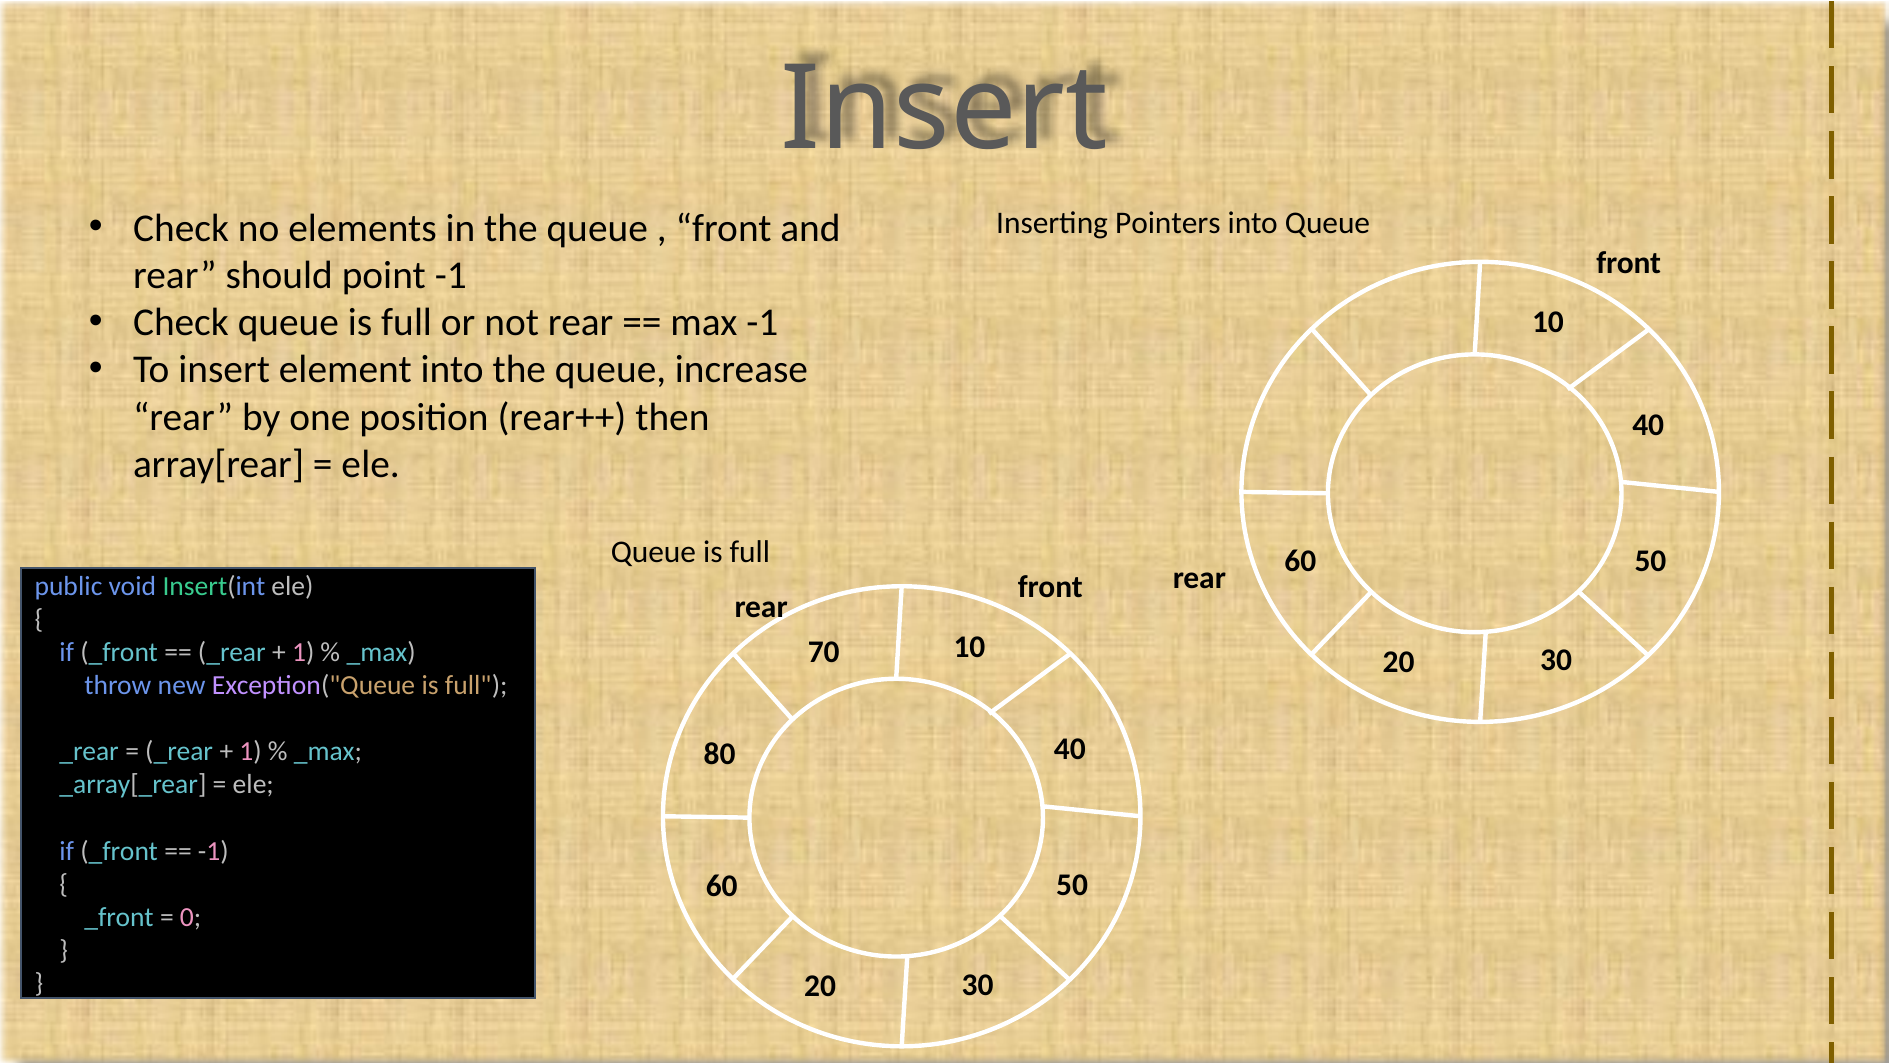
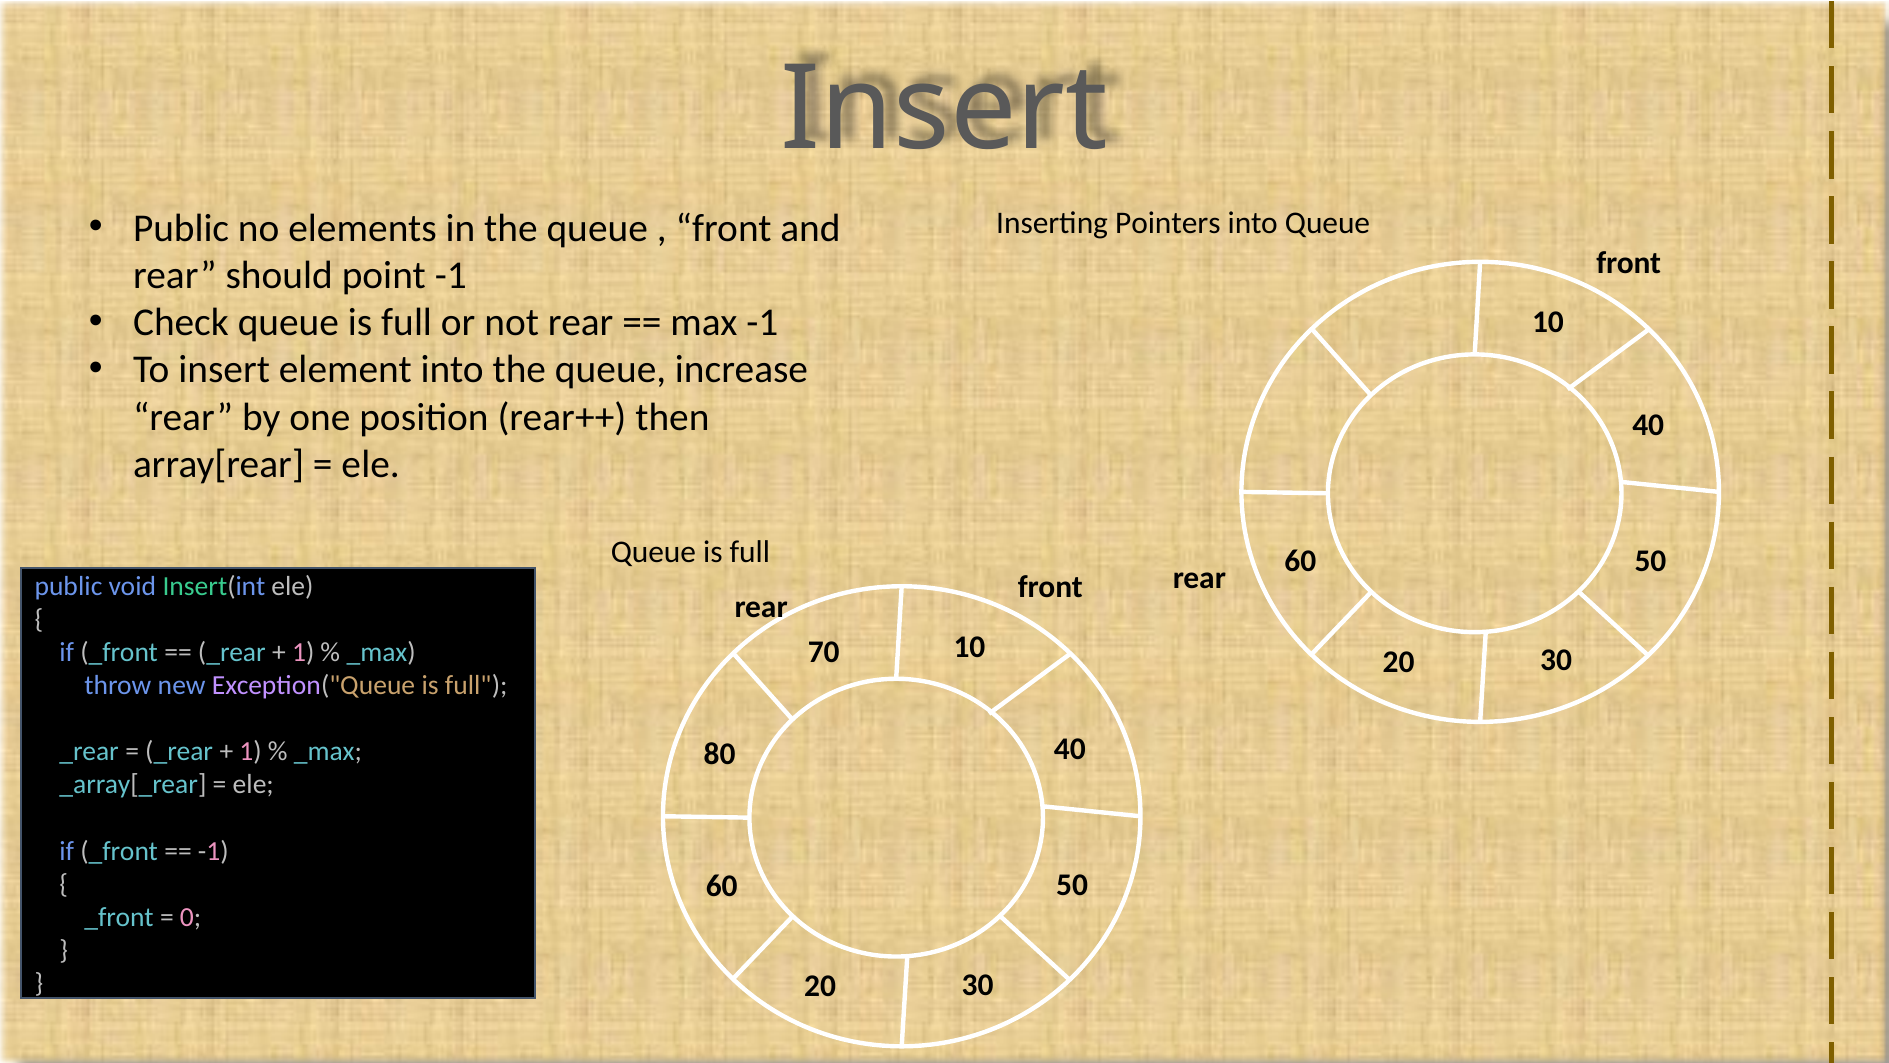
Check: Check -> Public (181, 228)
